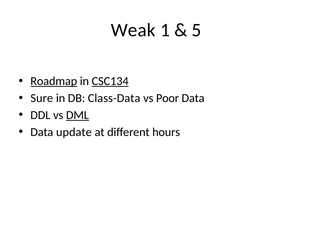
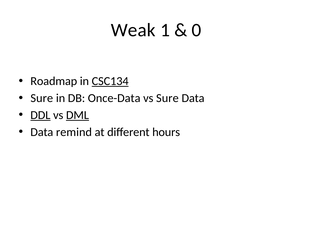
5: 5 -> 0 (196, 30)
Roadmap underline: present -> none (54, 81)
Class-Data: Class-Data -> Once-Data (114, 98)
vs Poor: Poor -> Sure (167, 98)
DDL underline: none -> present (40, 115)
update: update -> remind (74, 132)
